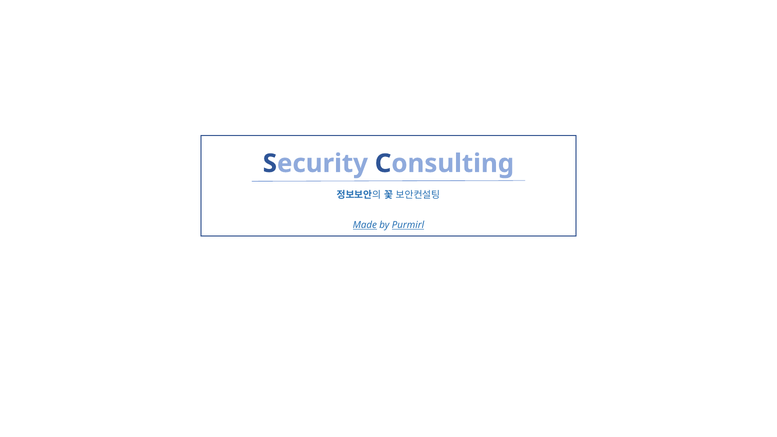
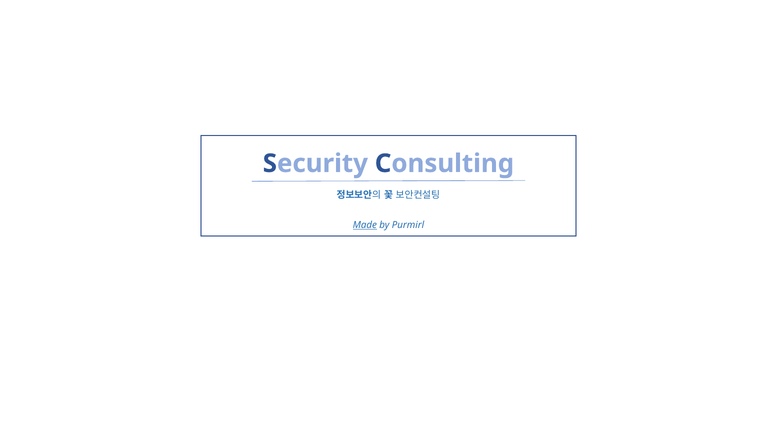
Purmirl underline: present -> none (408, 225)
